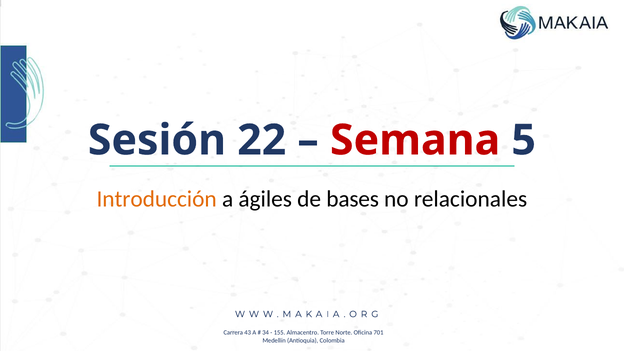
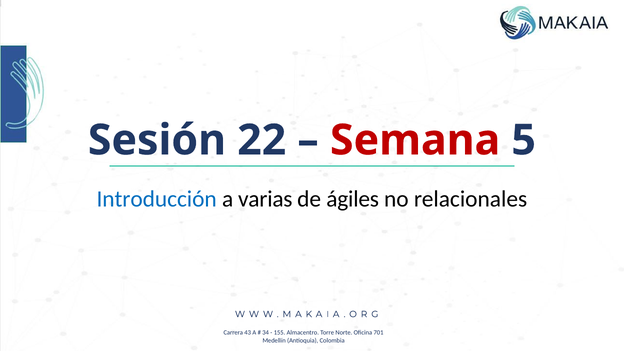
Introducción colour: orange -> blue (157, 199)
ágiles: ágiles -> varias (265, 199)
bases: bases -> ágiles (353, 199)
